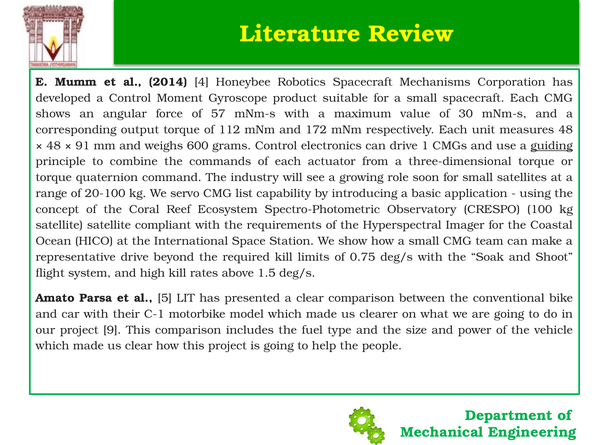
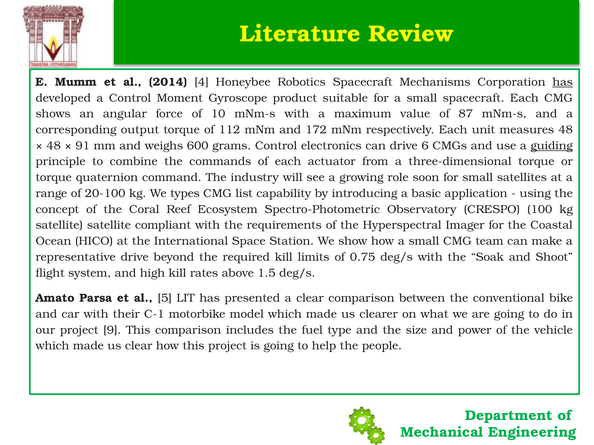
has underline: none -> present (563, 82)
57: 57 -> 10 (218, 114)
30: 30 -> 87 (466, 114)
1: 1 -> 6 (425, 146)
servo: servo -> types (185, 194)
